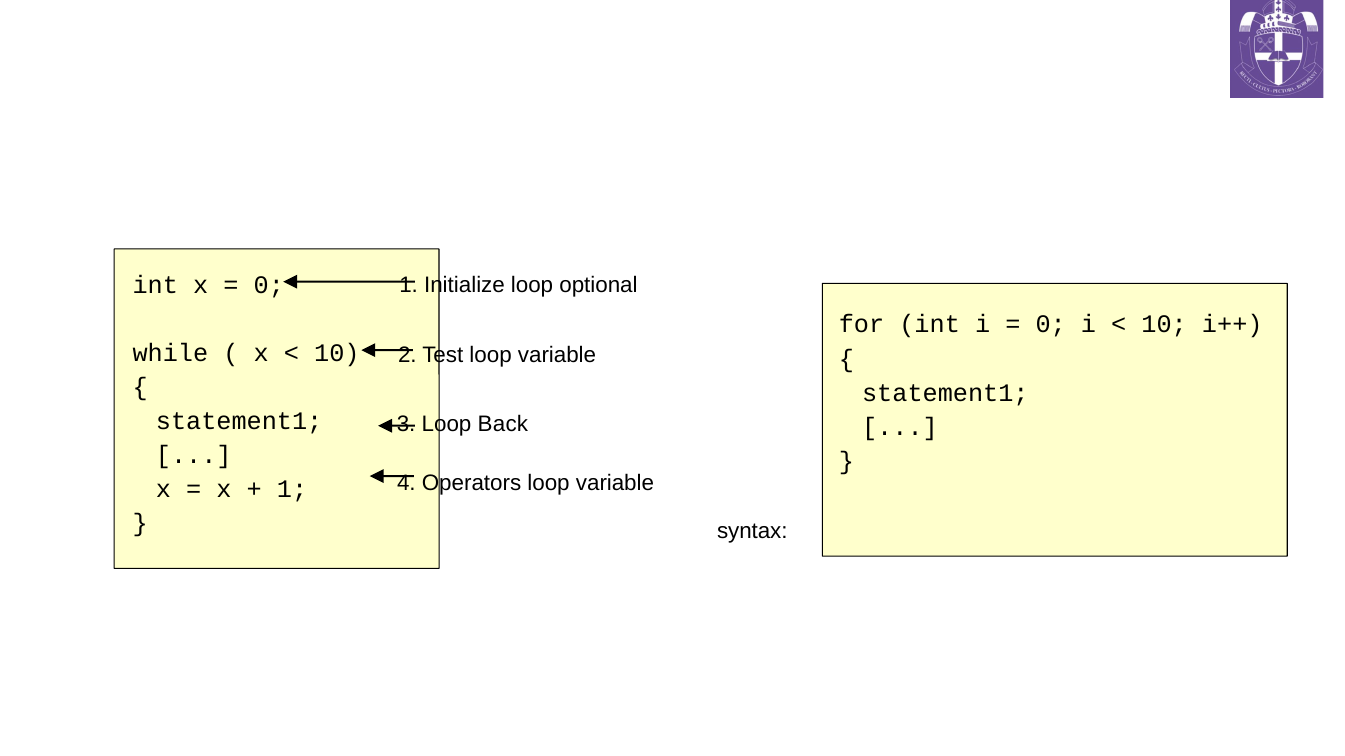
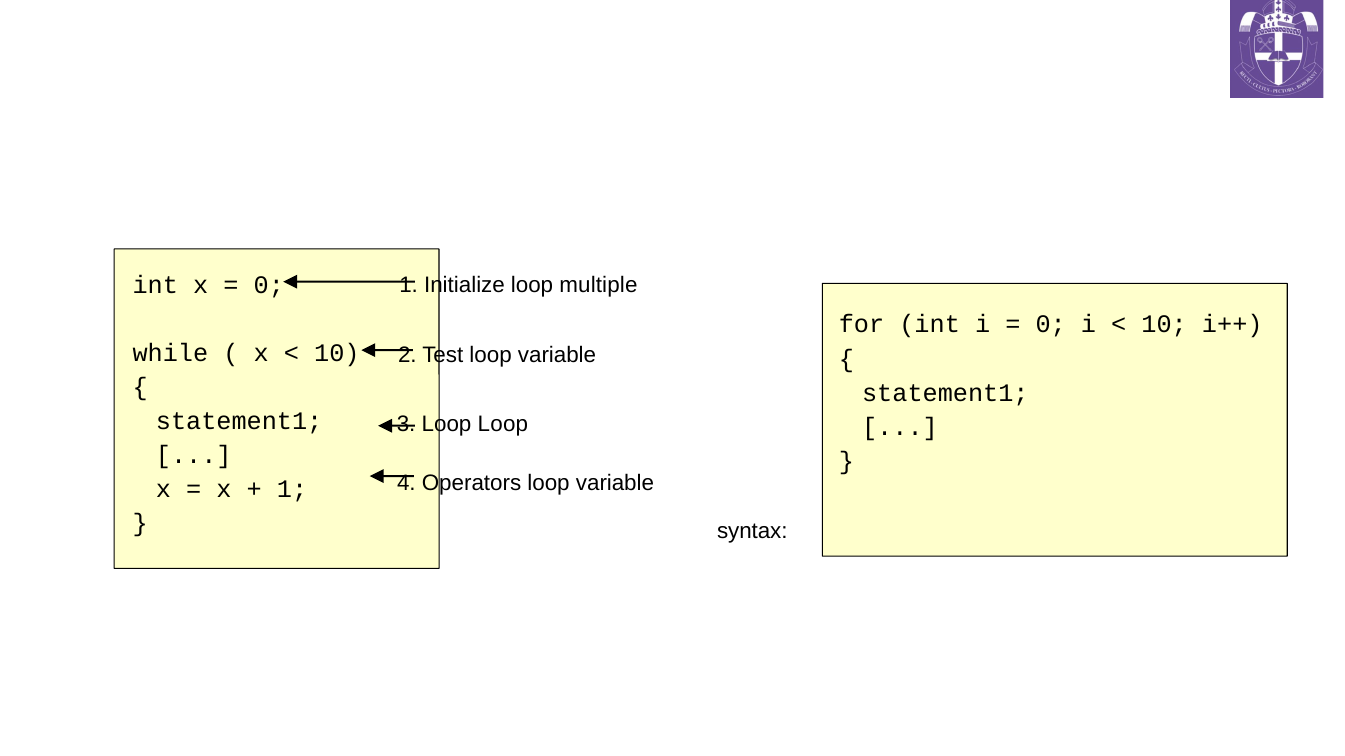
optional: optional -> multiple (598, 285)
Loop Back: Back -> Loop (503, 424)
